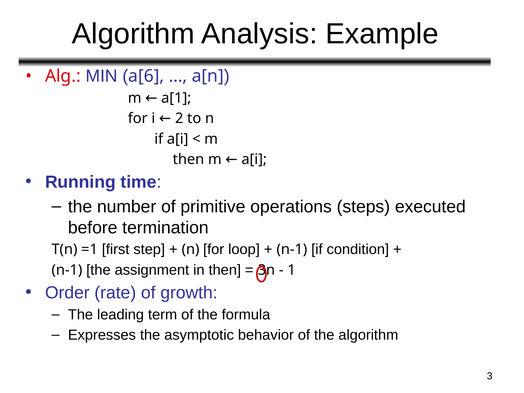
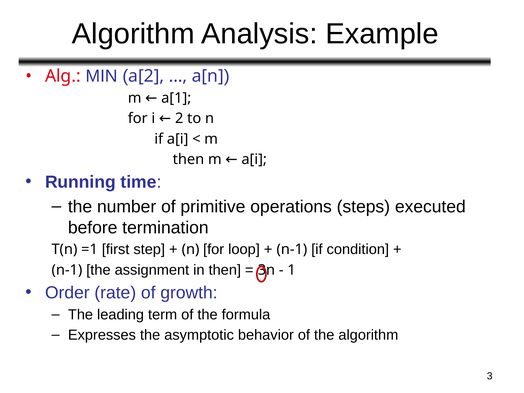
a[6: a[6 -> a[2 (146, 76)
